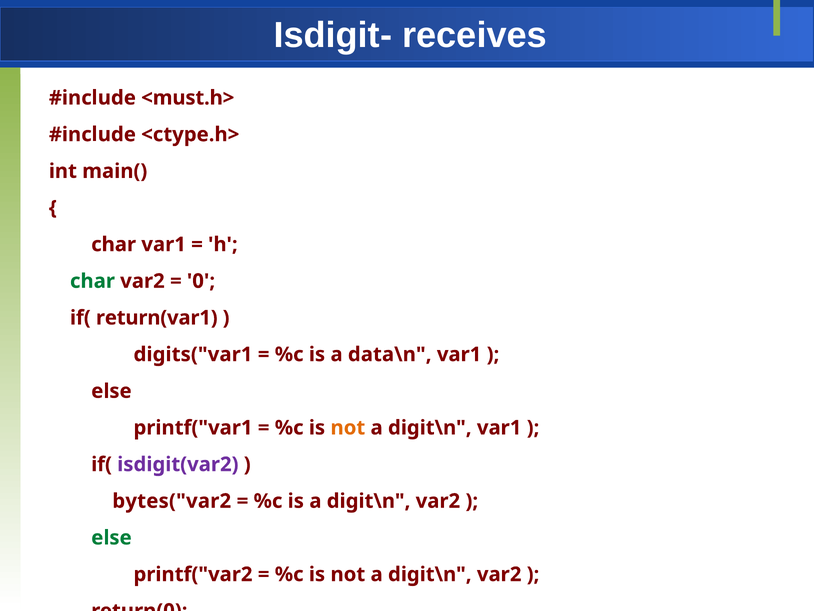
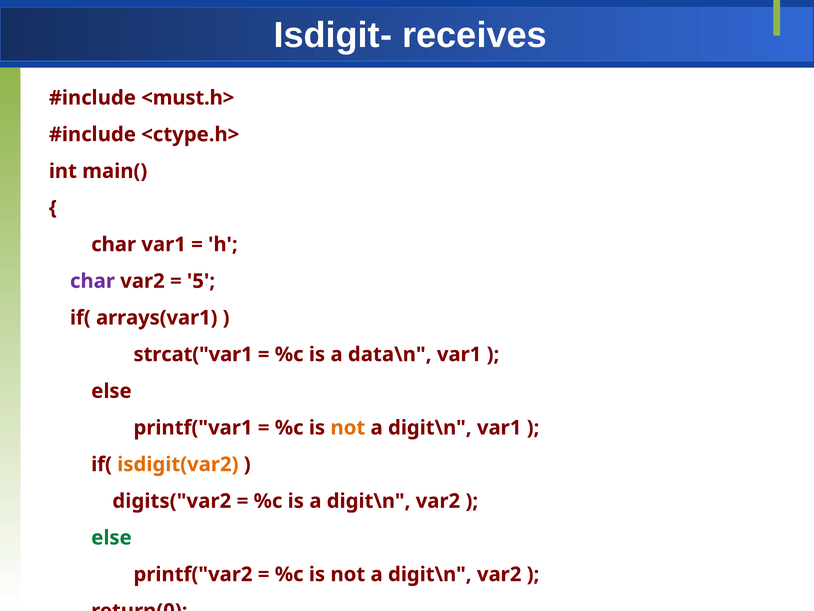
char colour: green -> purple (92, 281)
0: 0 -> 5 (201, 281)
return(var1: return(var1 -> arrays(var1 (157, 318)
digits("var1: digits("var1 -> strcat("var1 (193, 354)
isdigit(var2 colour: purple -> orange (178, 464)
bytes("var2: bytes("var2 -> digits("var2 (172, 501)
